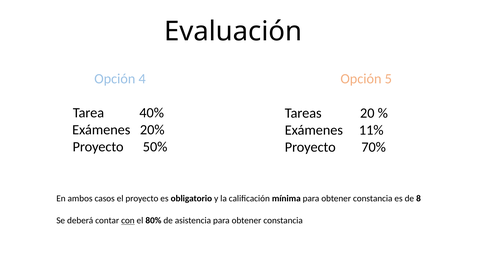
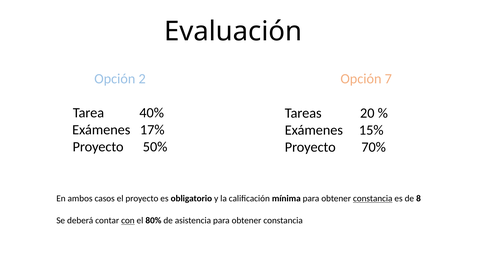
4: 4 -> 2 (142, 79)
5: 5 -> 7 (388, 79)
20%: 20% -> 17% (152, 130)
11%: 11% -> 15% (371, 130)
constancia underline: none -> present (373, 199)
